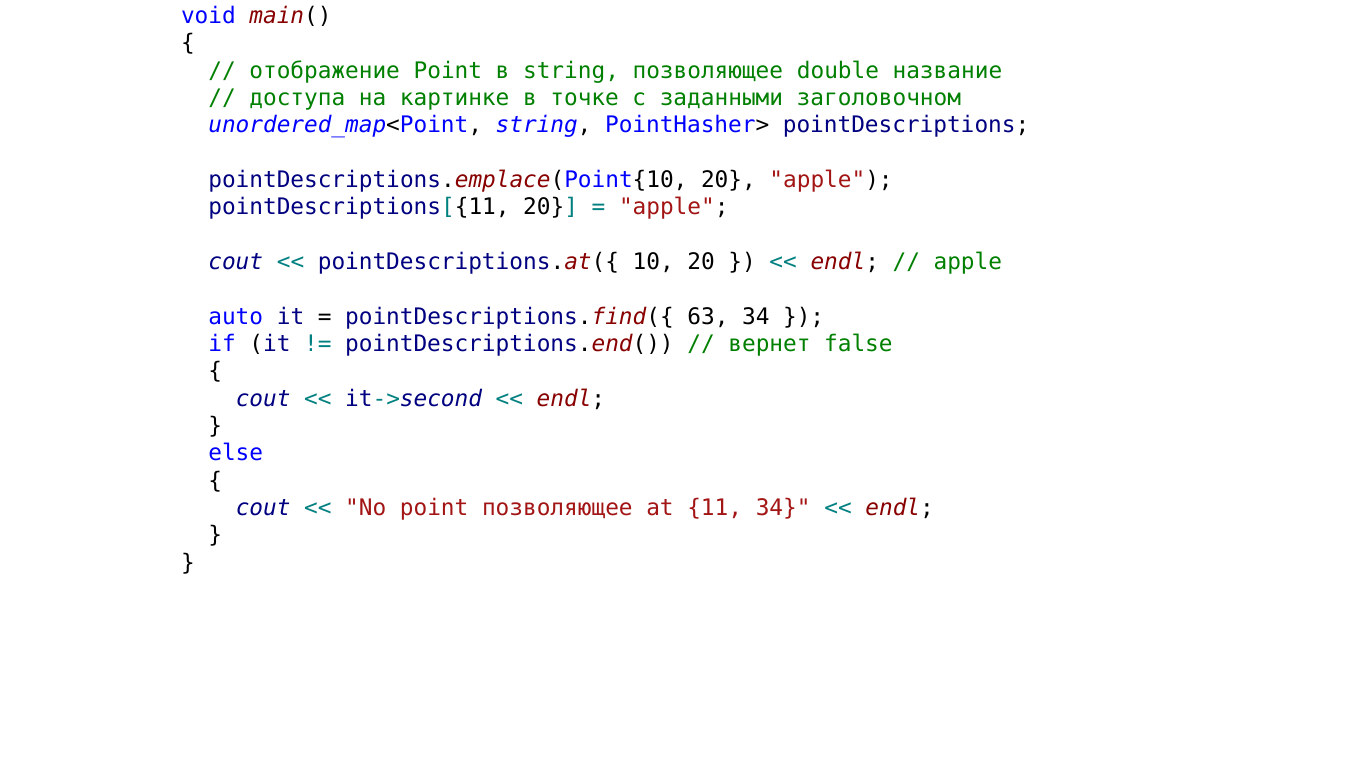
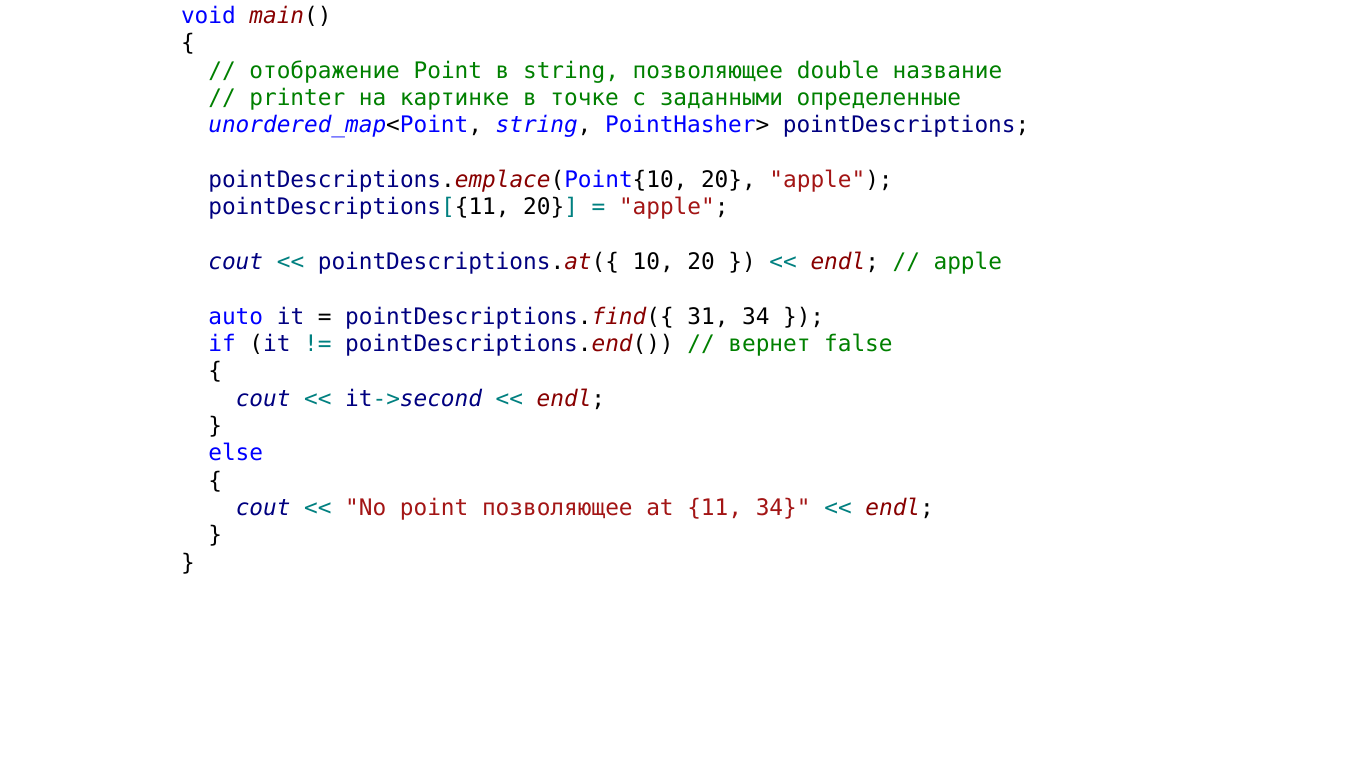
доступа: доступа -> printer (297, 98)
заголовочном: заголовочном -> определенные (879, 98)
63: 63 -> 31 (708, 317)
